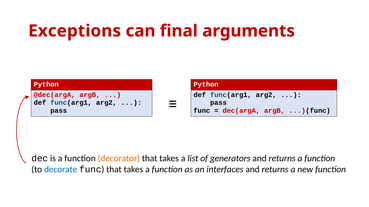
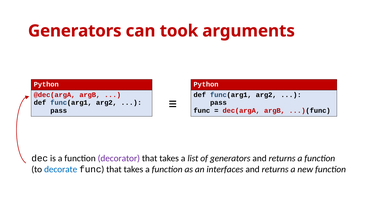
Exceptions: Exceptions -> Generators (75, 31)
final: final -> took (179, 31)
decorator colour: orange -> purple (119, 159)
